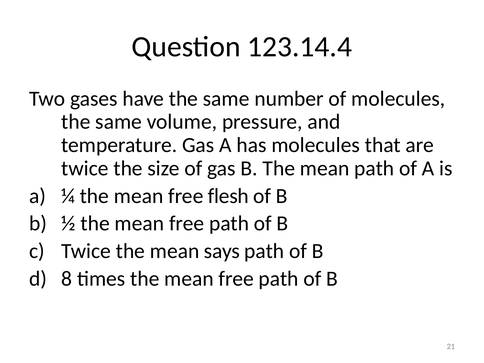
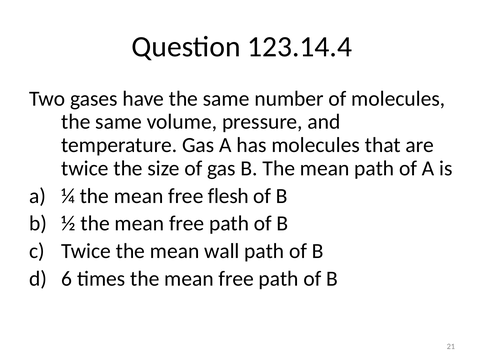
says: says -> wall (222, 251)
8: 8 -> 6 (67, 279)
